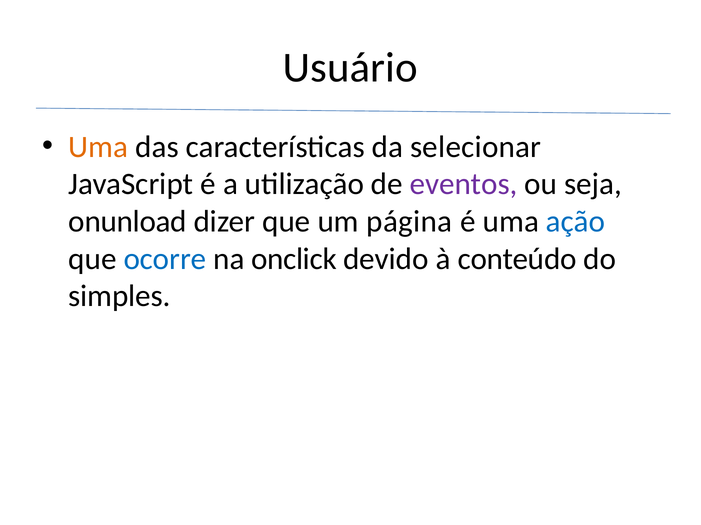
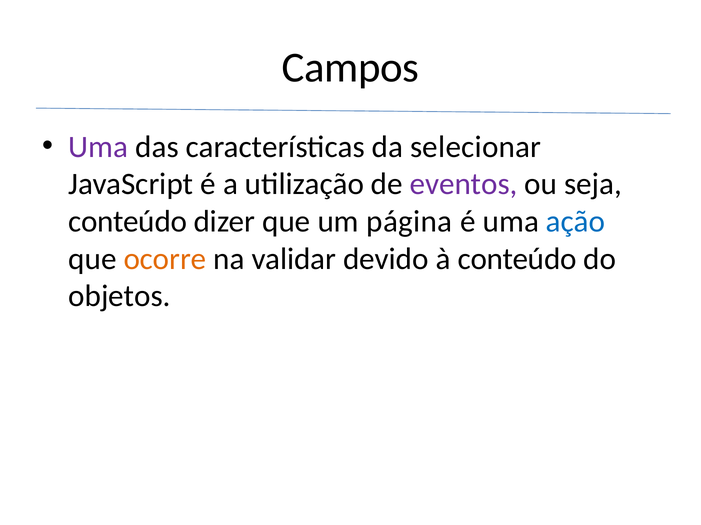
Usuário: Usuário -> Campos (351, 68)
Uma colour: orange -> purple (98, 147)
onunload: onunload -> conteúdo (128, 222)
ocorre colour: blue -> orange (165, 259)
onclick: onclick -> validar (294, 259)
simples: simples -> objetos (119, 297)
